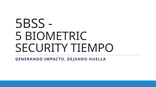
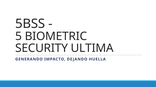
TIEMPO: TIEMPO -> ULTIMA (92, 49)
